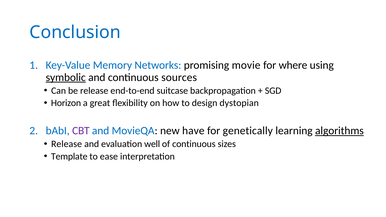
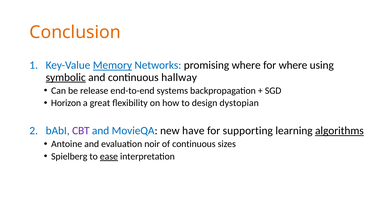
Conclusion colour: blue -> orange (75, 32)
Memory underline: none -> present (112, 65)
promising movie: movie -> where (246, 65)
sources: sources -> hallway (179, 77)
suitcase: suitcase -> systems (172, 91)
genetically: genetically -> supporting (248, 131)
Release: Release -> Antoine (67, 144)
well: well -> noir (152, 144)
Template: Template -> Spielberg (69, 157)
ease underline: none -> present (109, 157)
